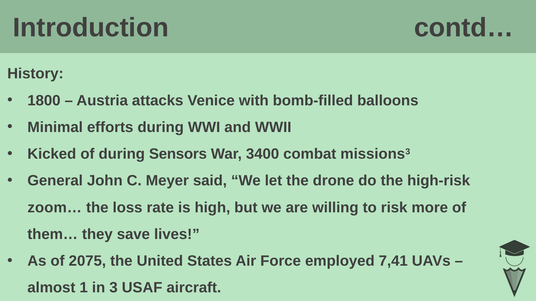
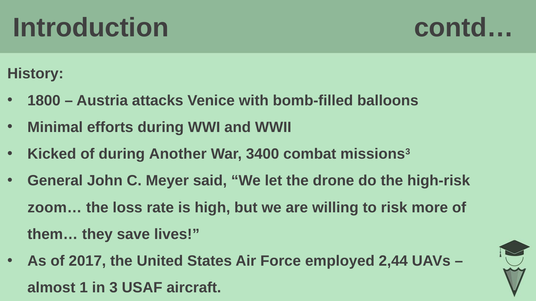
Sensors: Sensors -> Another (178, 154)
2075: 2075 -> 2017 (87, 261)
7,41: 7,41 -> 2,44 (393, 261)
